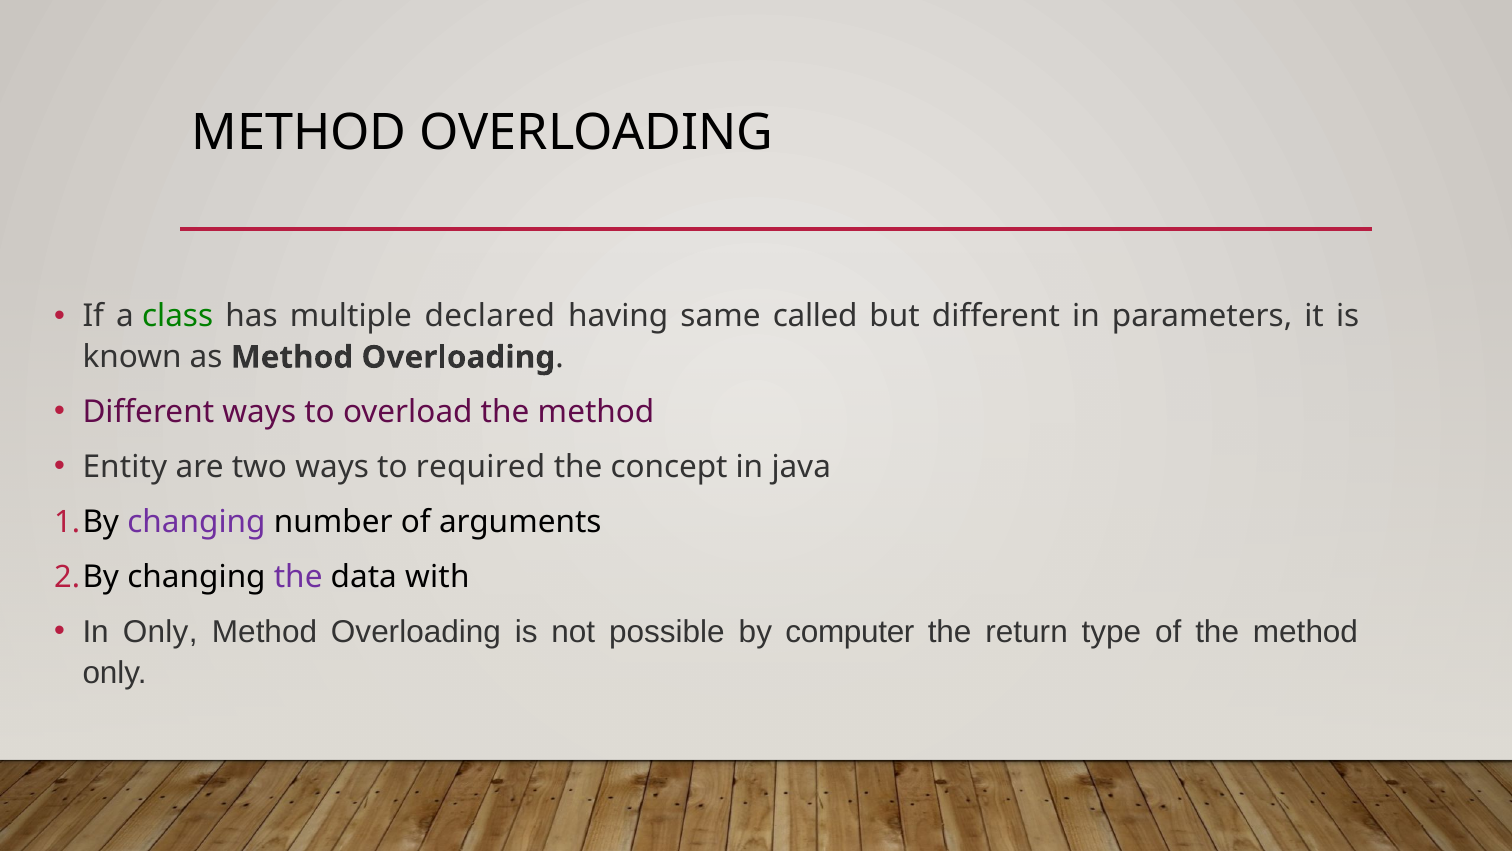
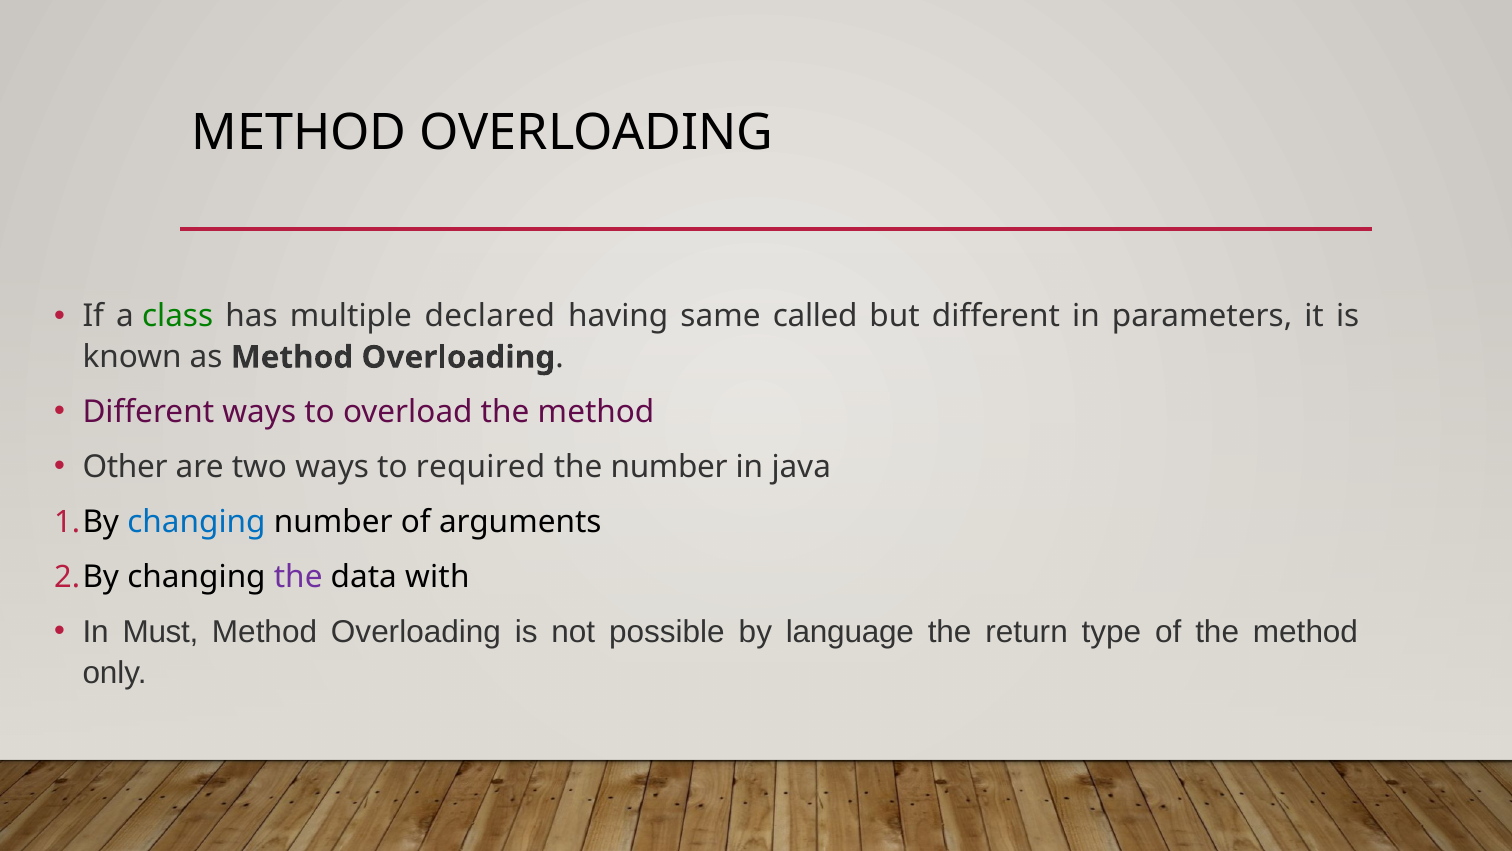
Entity: Entity -> Other (125, 467)
the concept: concept -> number (669, 467)
changing colour: purple -> blue (196, 522)
In Only: Only -> Must (160, 632)
computer: computer -> language (850, 632)
